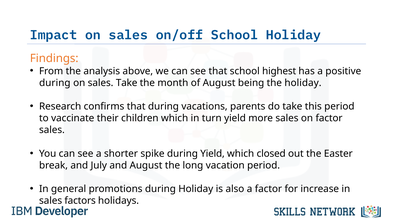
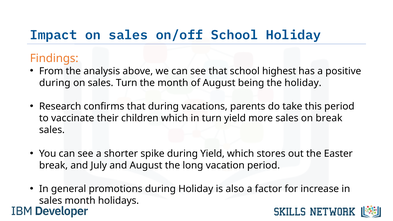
sales Take: Take -> Turn (127, 83)
on factor: factor -> break (329, 118)
closed: closed -> stores (271, 154)
sales factors: factors -> month (80, 201)
